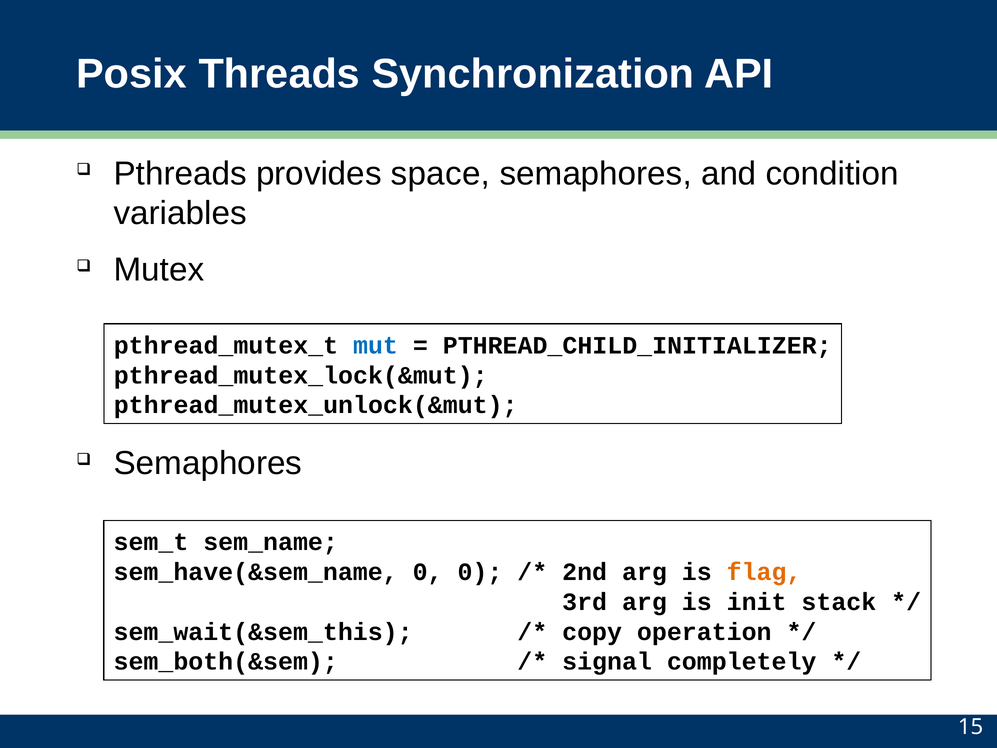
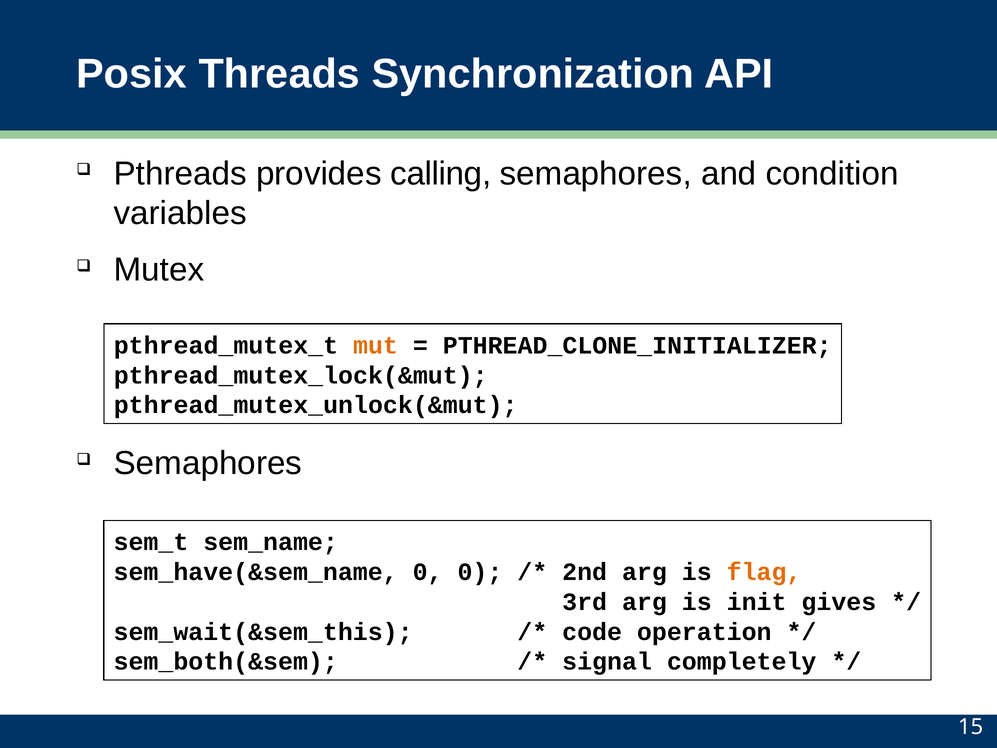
space: space -> calling (441, 174)
mut colour: blue -> orange (376, 345)
PTHREAD_CHILD_INITIALIZER: PTHREAD_CHILD_INITIALIZER -> PTHREAD_CLONE_INITIALIZER (637, 345)
stack: stack -> gives (839, 602)
copy: copy -> code (592, 632)
